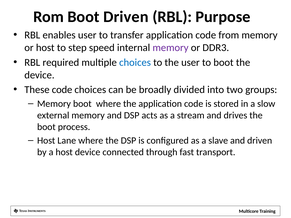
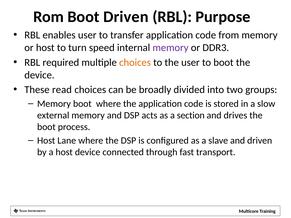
step: step -> turn (77, 48)
choices colour: blue -> orange (135, 62)
These code: code -> read (62, 90)
stream: stream -> section (191, 115)
